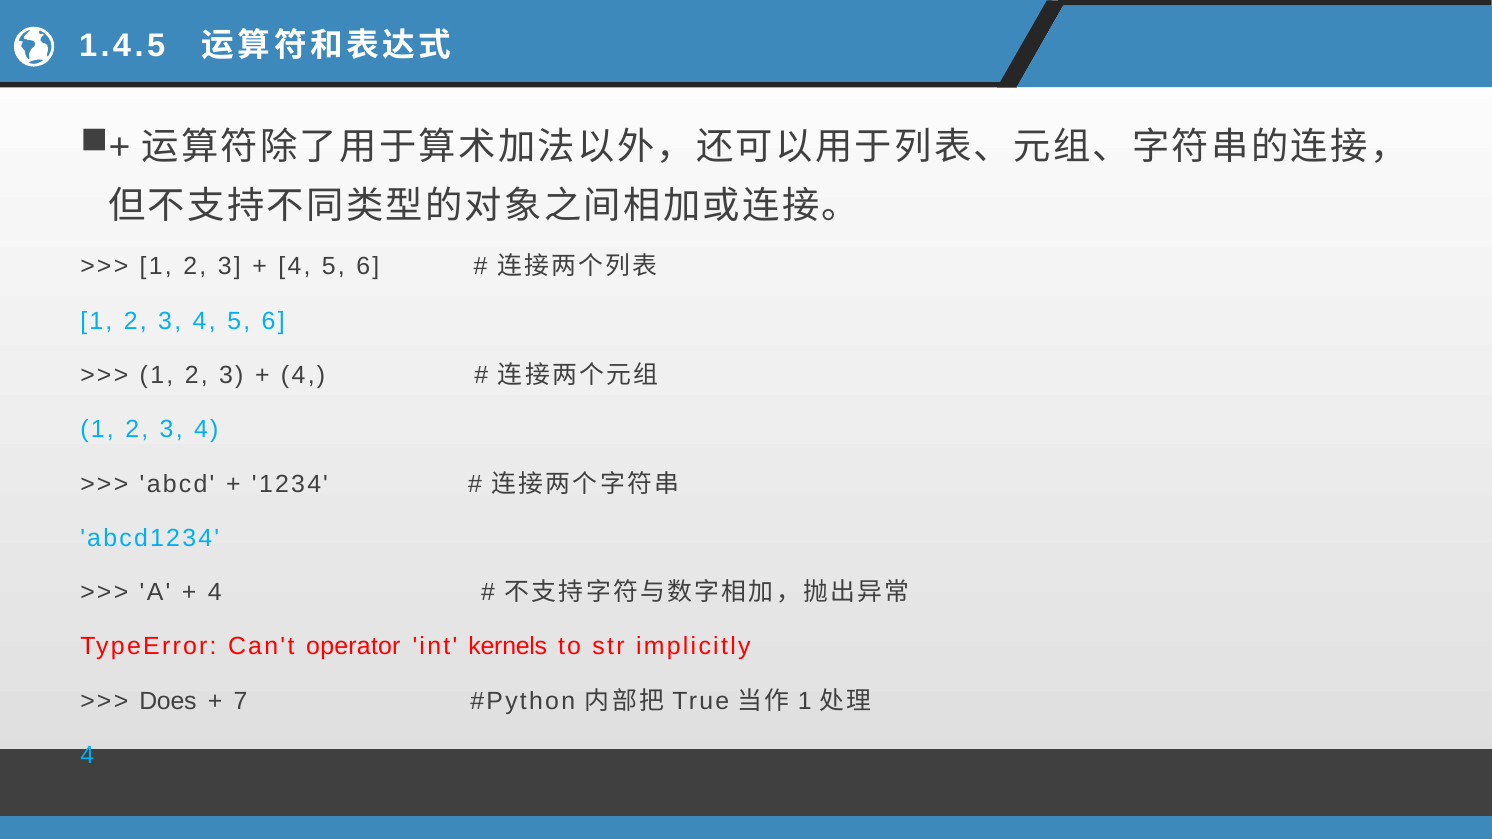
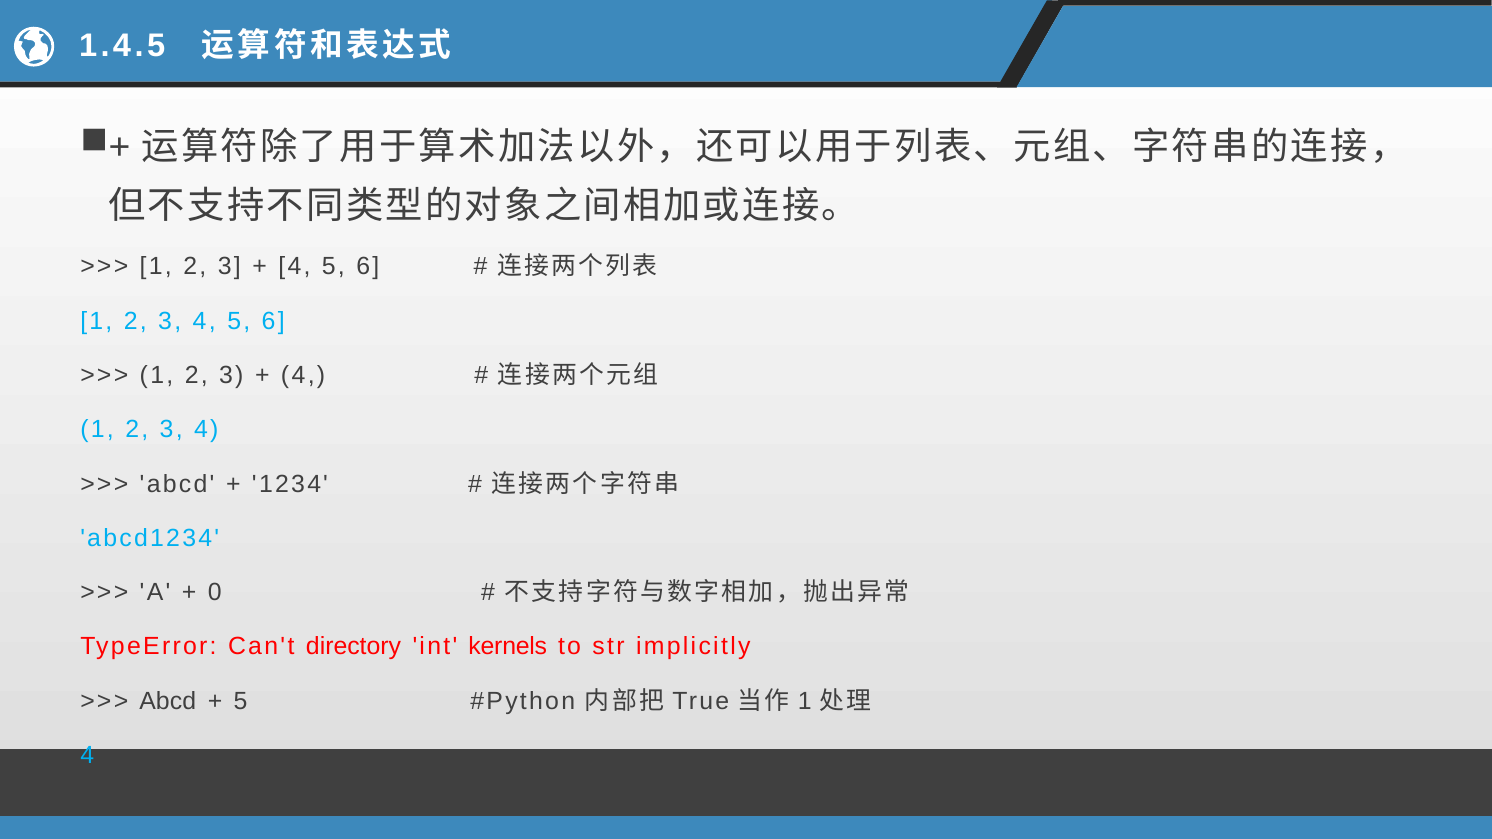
4: 4 -> 0 (215, 593)
operator: operator -> directory (353, 647)
Does: Does -> Abcd (168, 701)
7: 7 -> 5 (241, 701)
